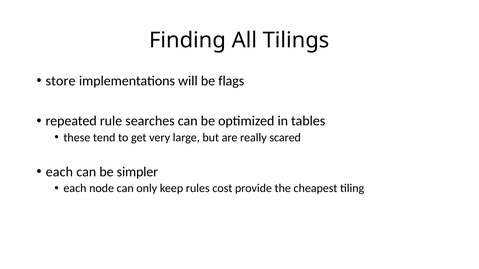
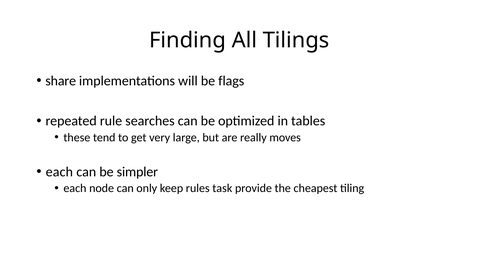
store: store -> share (61, 81)
scared: scared -> moves (285, 138)
cost: cost -> task (222, 189)
